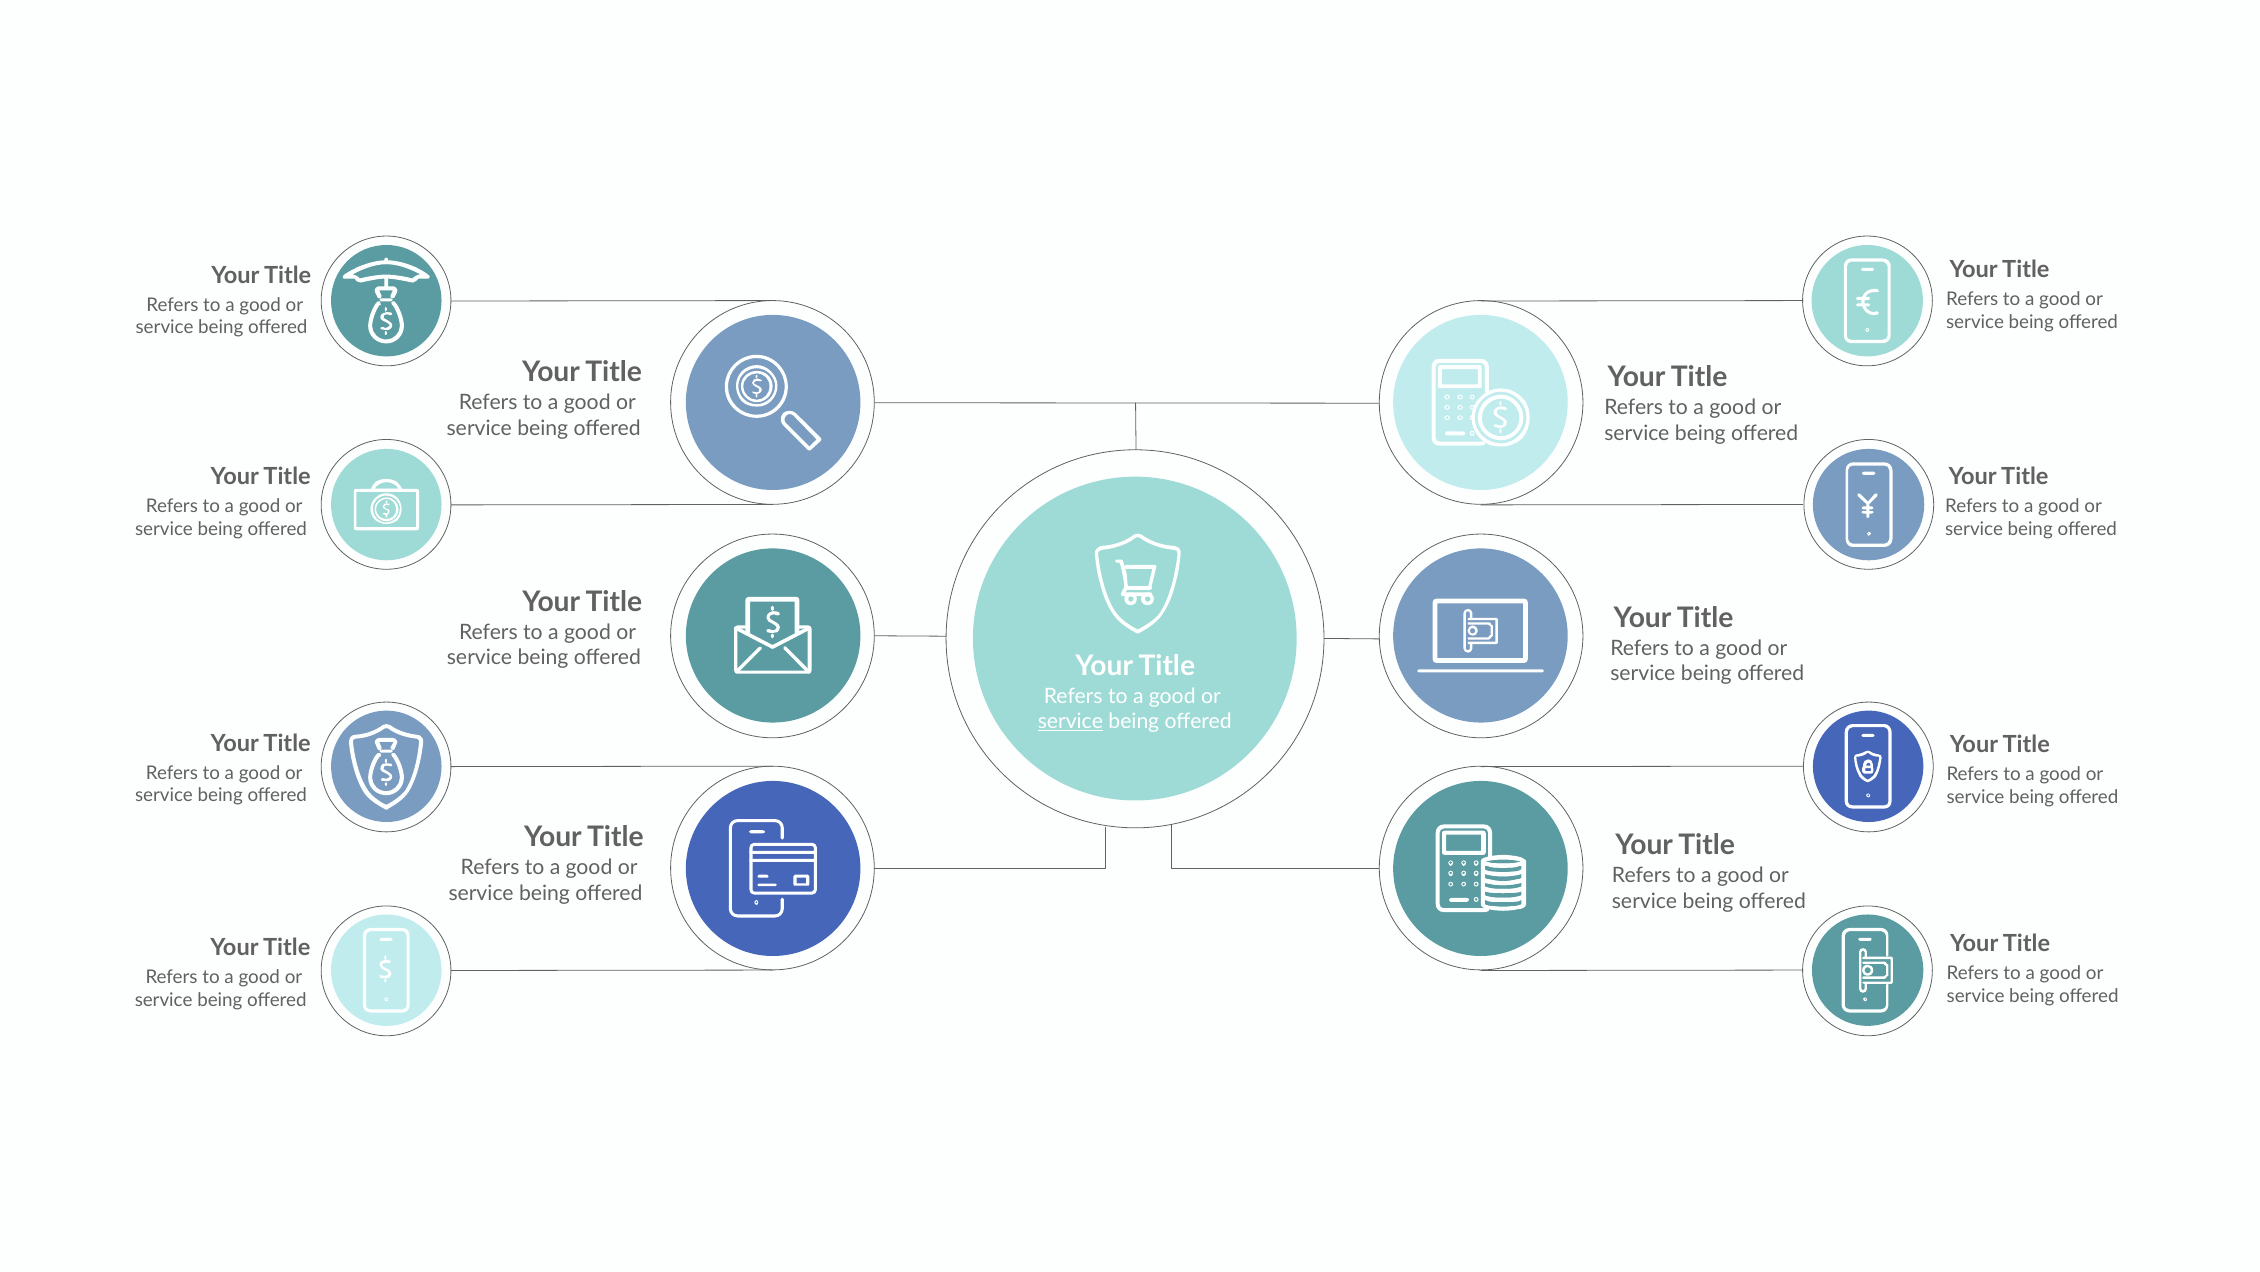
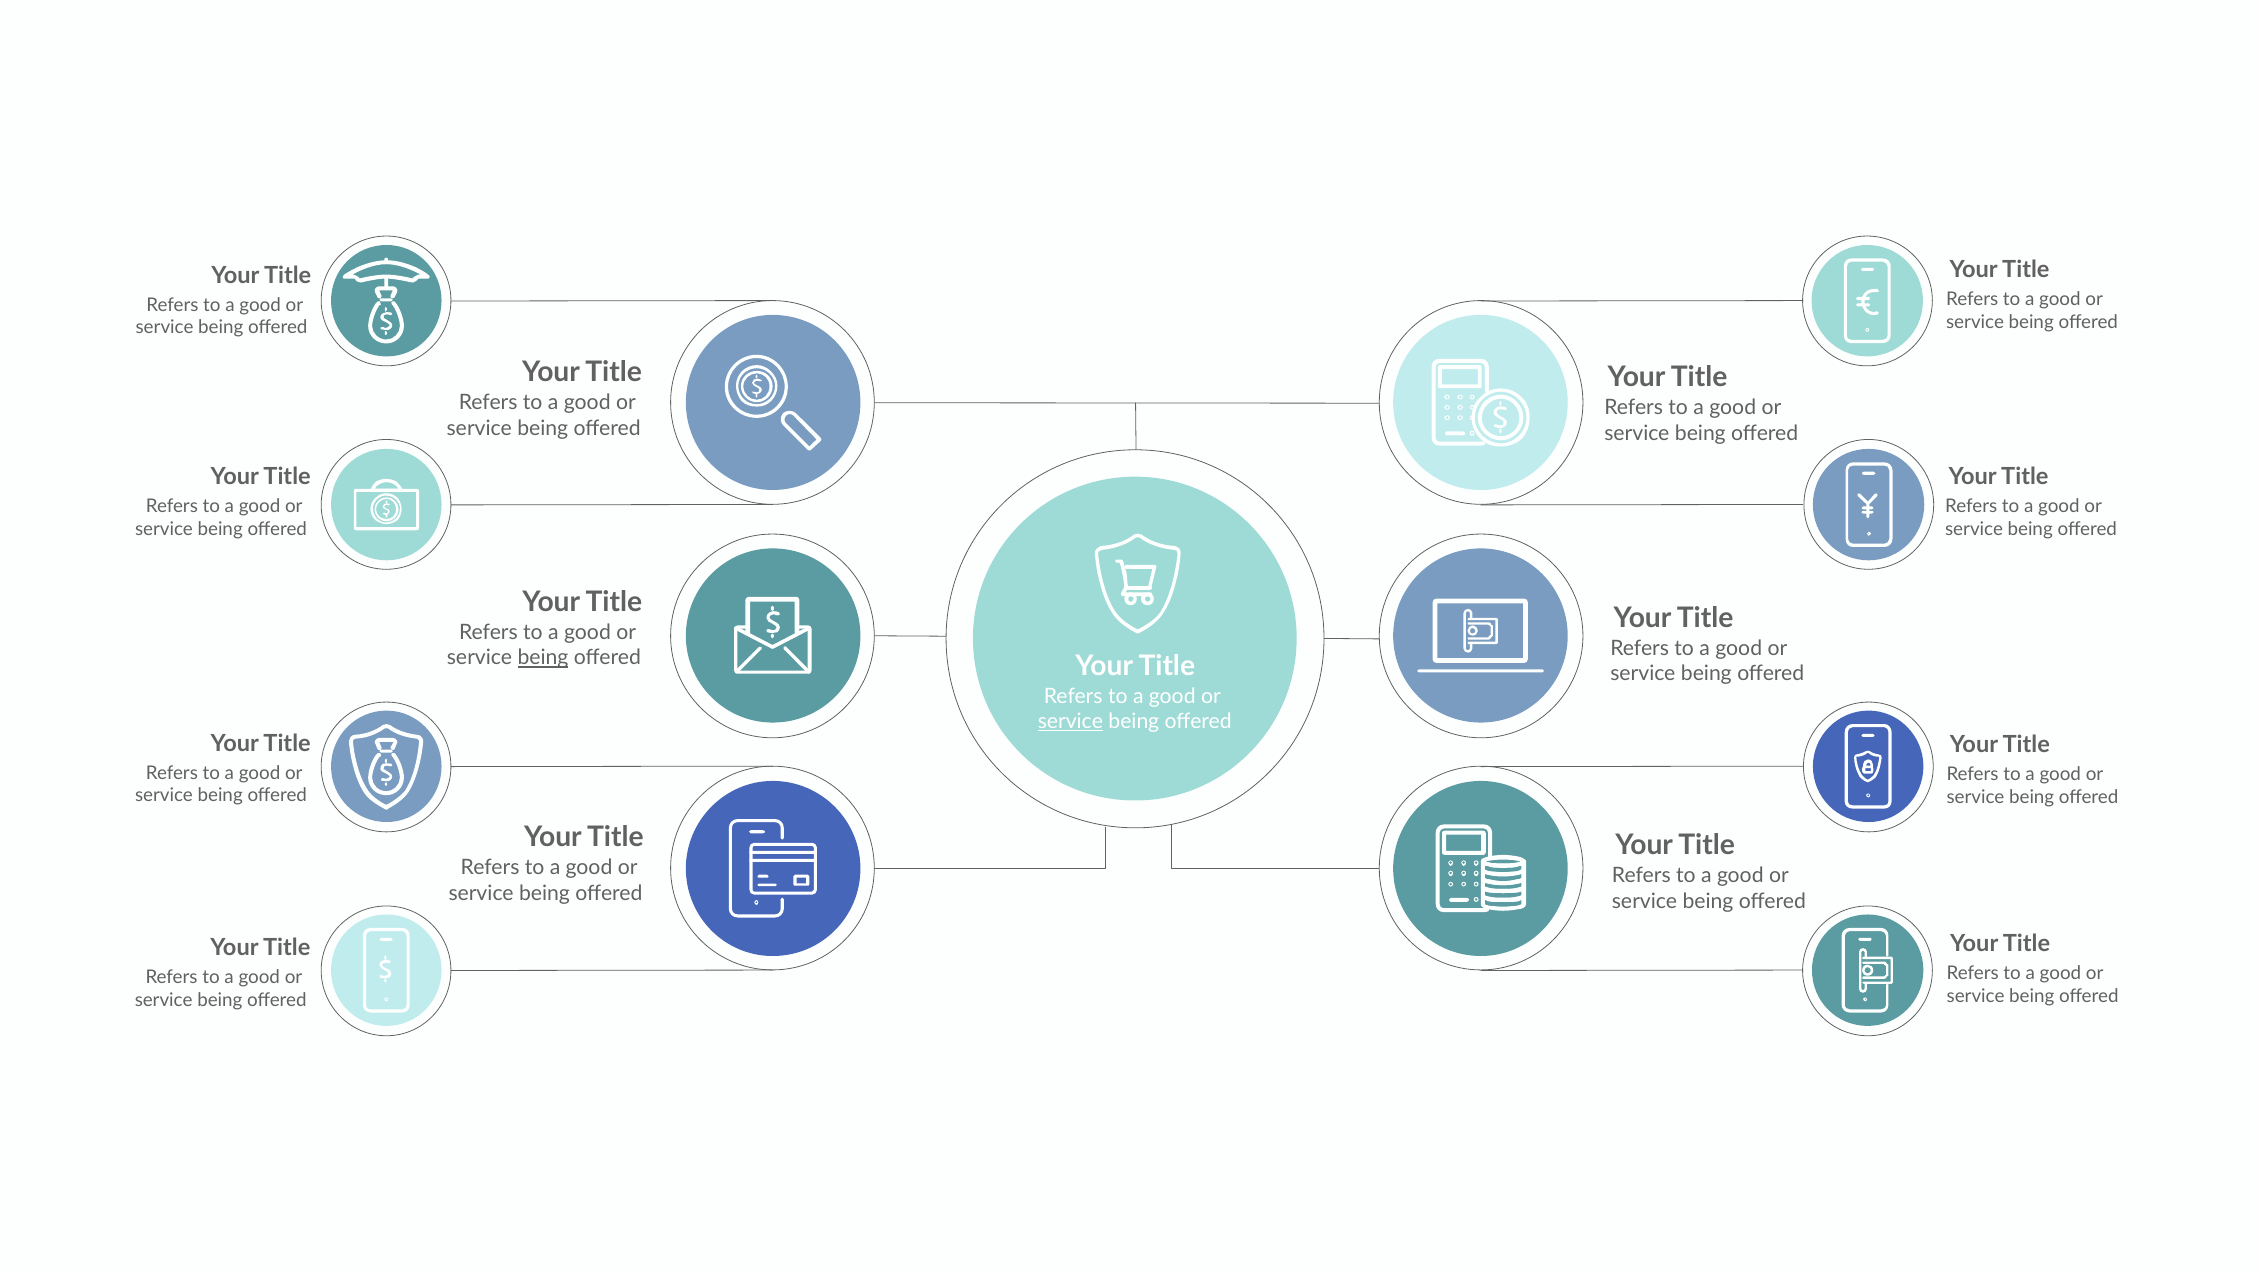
being underline: none -> present (543, 658)
